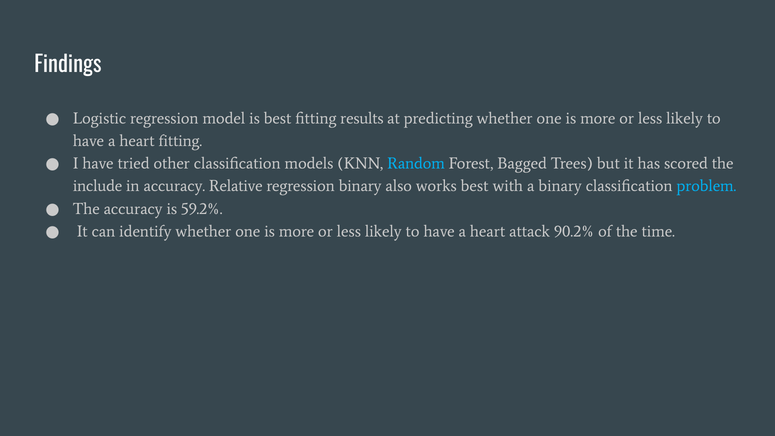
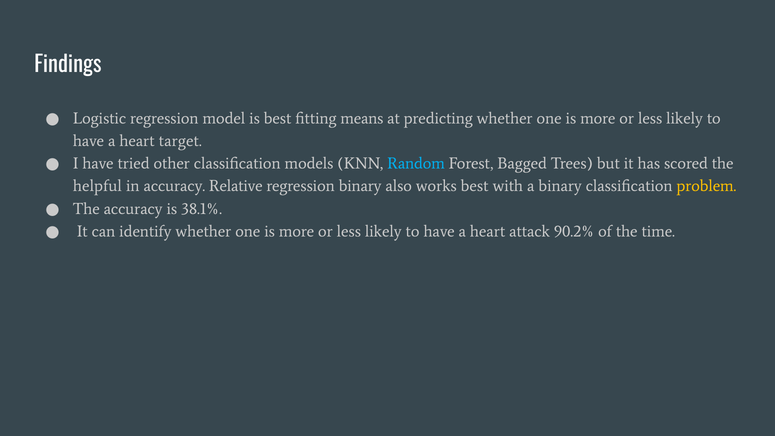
results: results -> means (362, 118)
heart fitting: fitting -> target (180, 141)
include: include -> helpful (97, 186)
problem colour: light blue -> yellow (706, 186)
59.2%: 59.2% -> 38.1% (202, 209)
